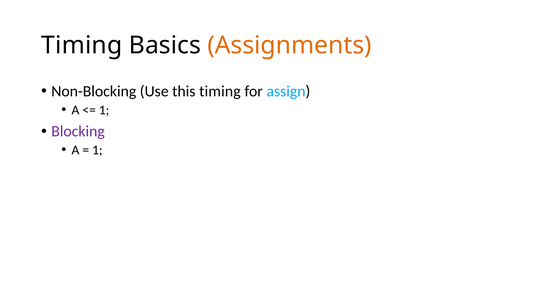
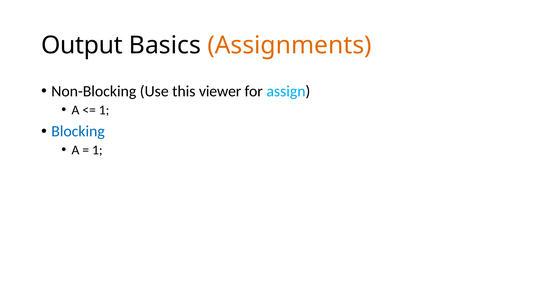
Timing: Timing -> Output (82, 45)
this timing: timing -> viewer (220, 91)
Blocking colour: purple -> blue (78, 131)
